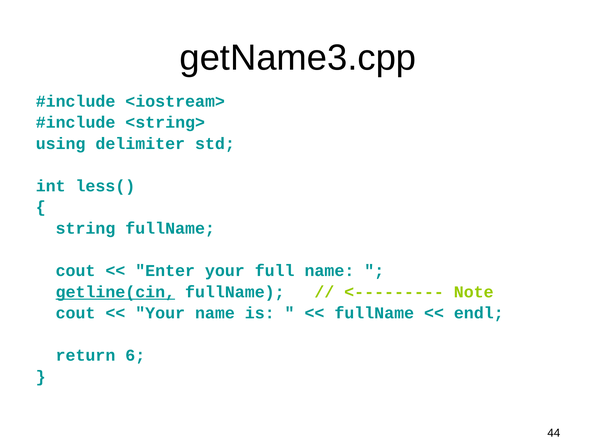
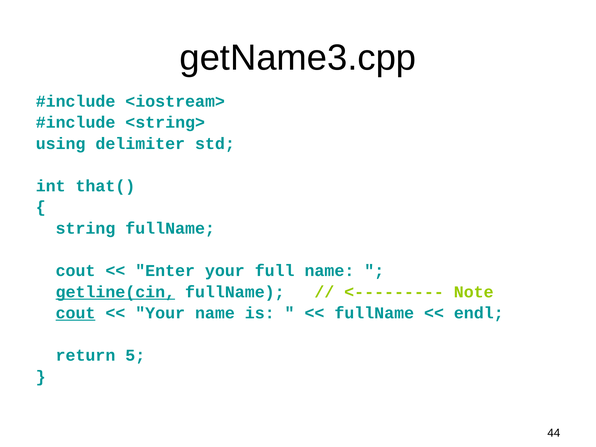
less(: less( -> that( (105, 186)
cout underline: none -> present (76, 313)
6: 6 -> 5 (135, 355)
